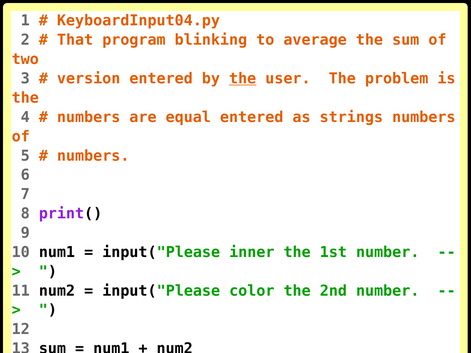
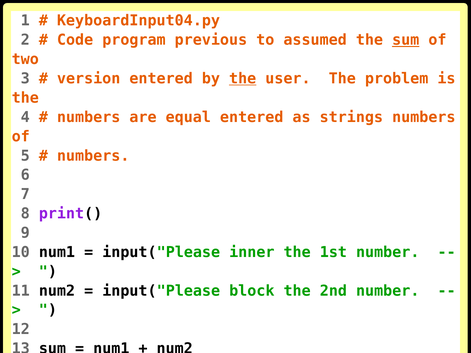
That: That -> Code (75, 40)
blinking: blinking -> previous (211, 40)
average: average -> assumed (315, 40)
sum underline: none -> present (406, 40)
color: color -> block (252, 291)
